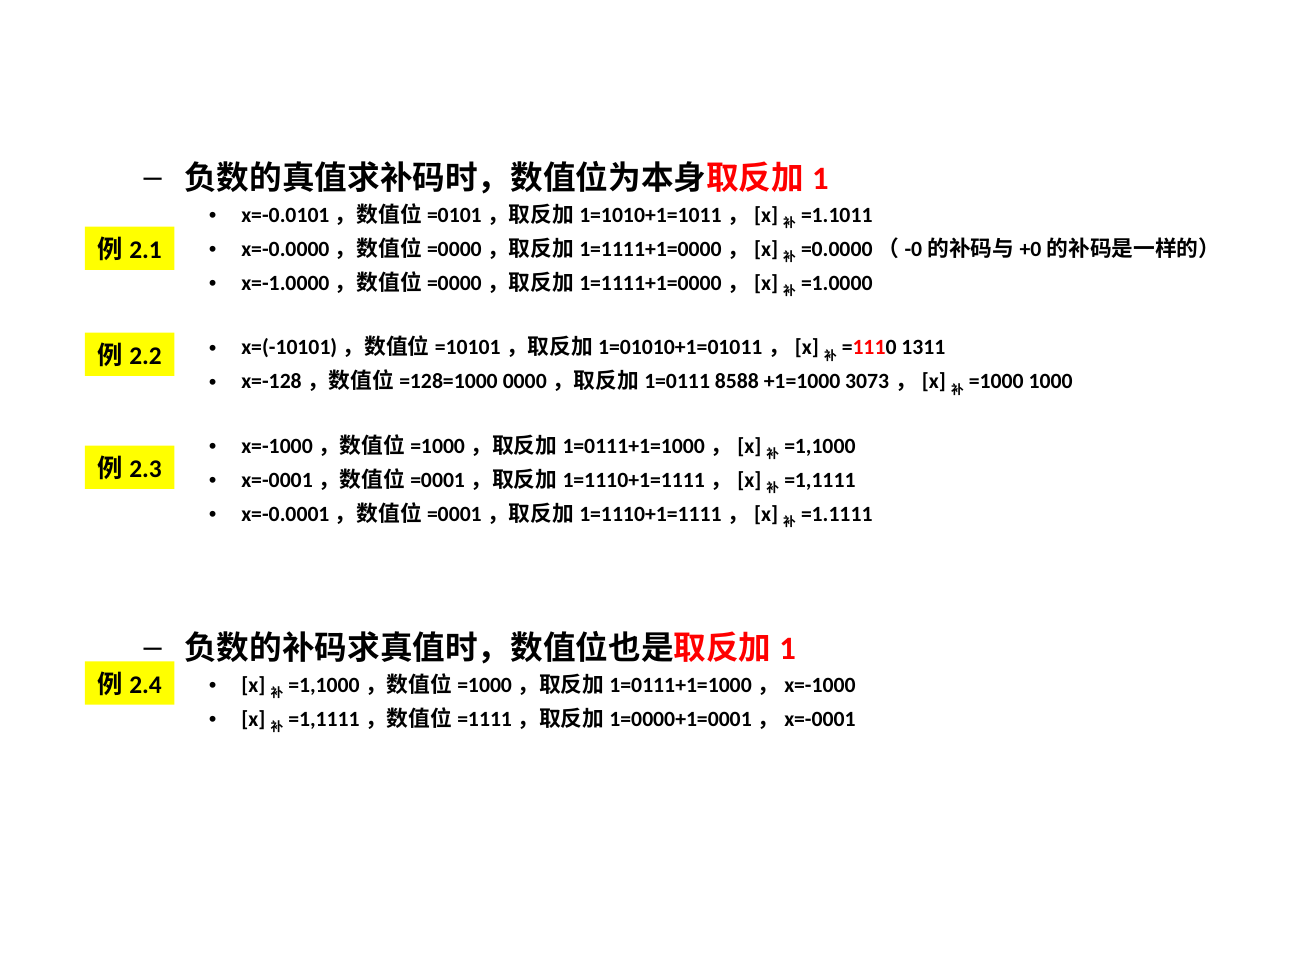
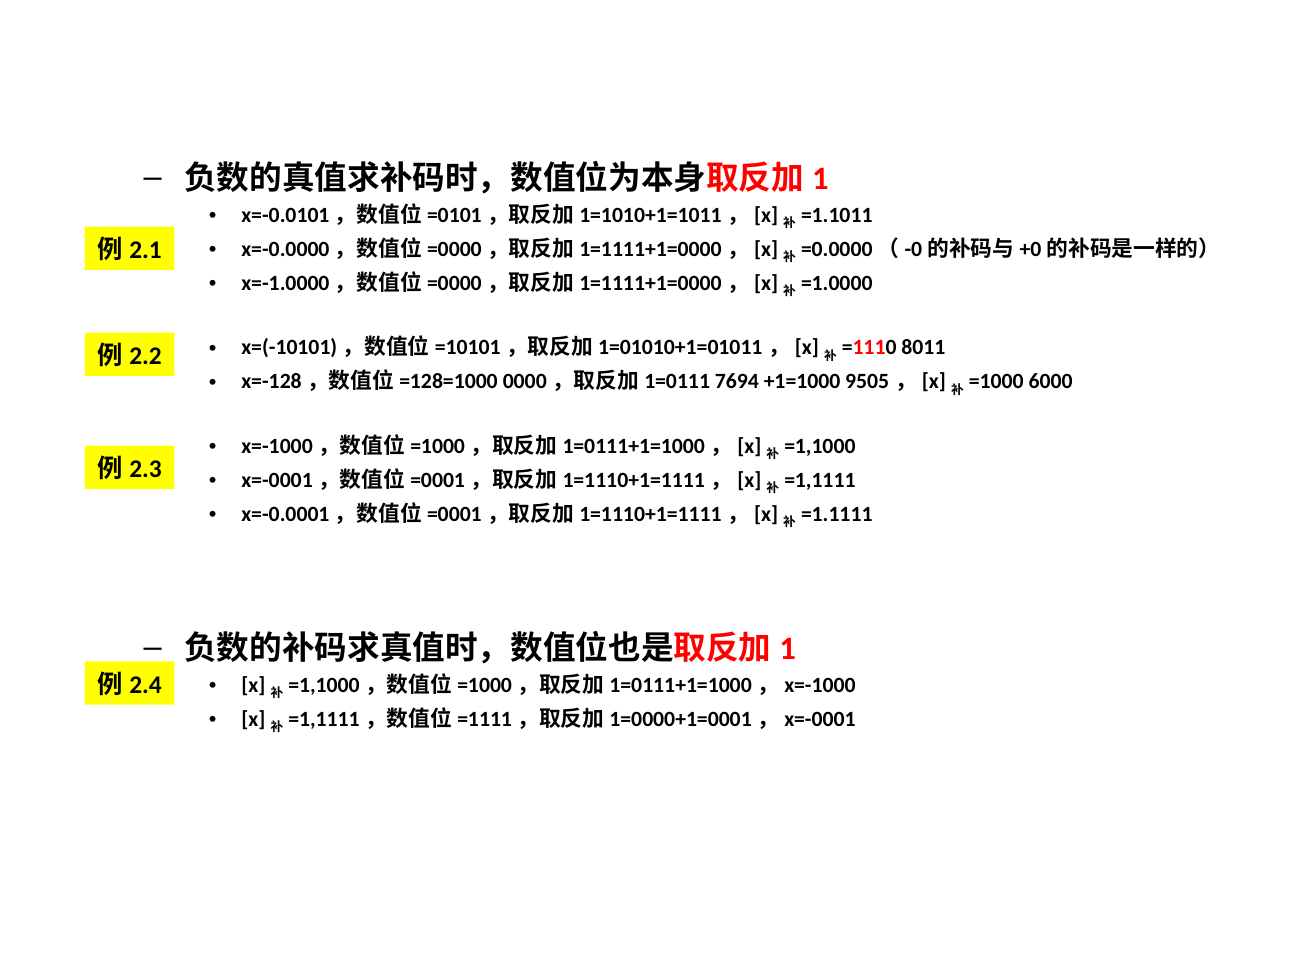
1311: 1311 -> 8011 (923, 347)
8588: 8588 -> 7694 (737, 381)
3073: 3073 -> 9505 (867, 381)
1000: 1000 -> 6000 (1051, 381)
